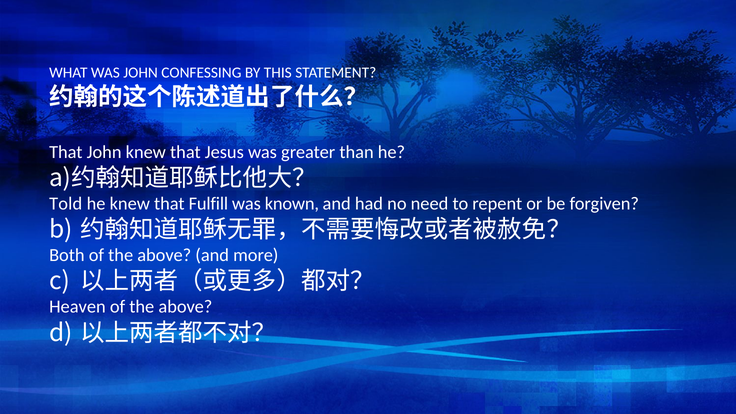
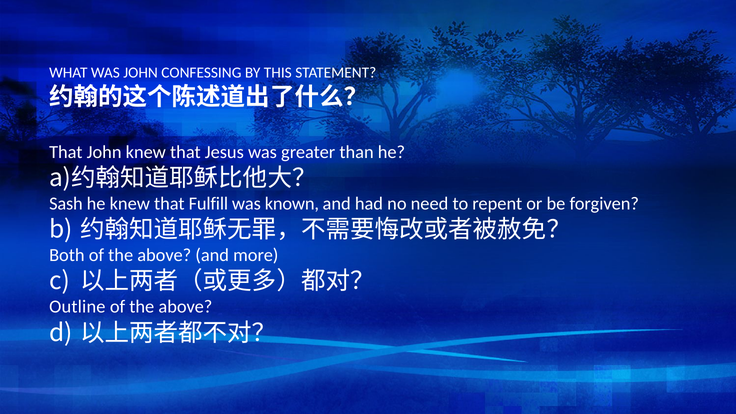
Told: Told -> Sash (66, 204)
Heaven: Heaven -> Outline (77, 307)
